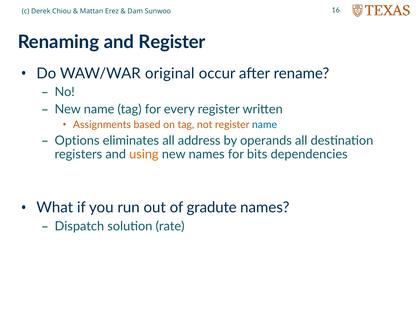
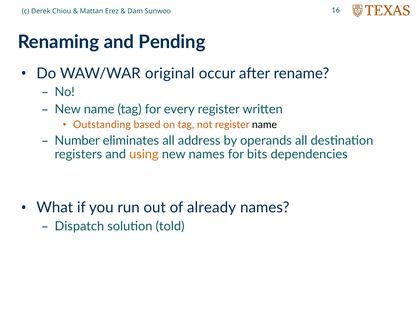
and Register: Register -> Pending (172, 42)
Assignments: Assignments -> Outstanding (102, 125)
name colour: blue -> black (264, 125)
Options: Options -> Number (77, 141)
gradute: gradute -> already (212, 207)
rate: rate -> told (170, 226)
